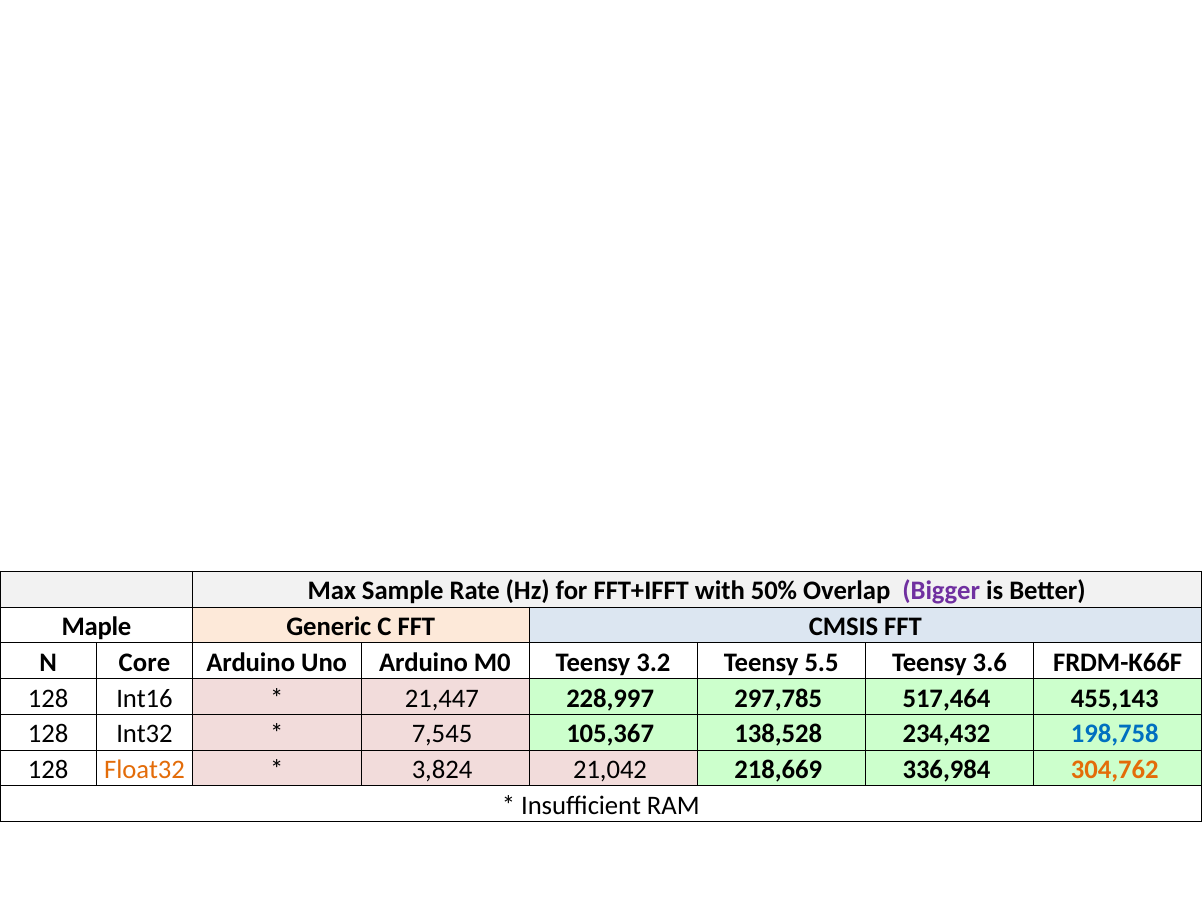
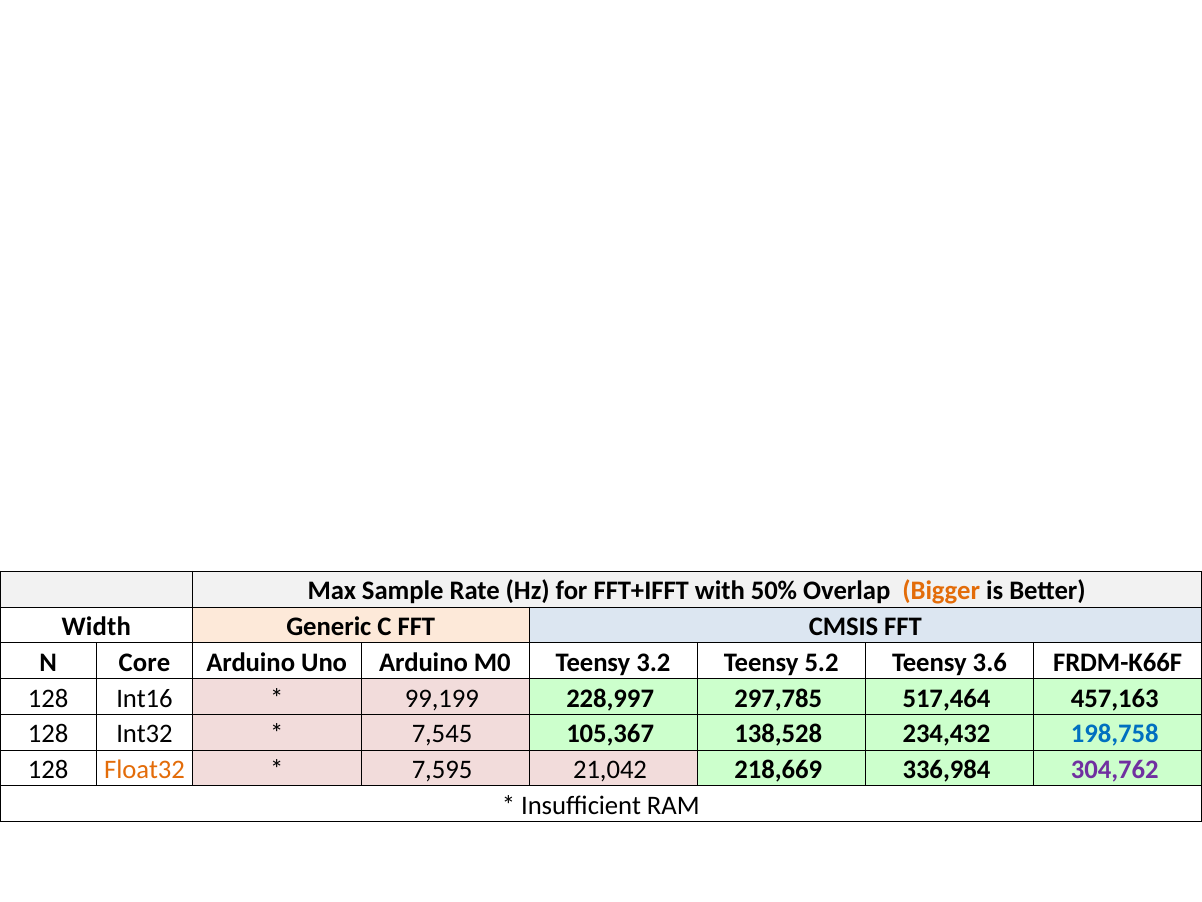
Bigger colour: purple -> orange (941, 591)
Maple: Maple -> Width (96, 626)
5.5: 5.5 -> 5.2 (822, 662)
21,447: 21,447 -> 99,199 (442, 698)
455,143: 455,143 -> 457,163 (1115, 698)
3,824: 3,824 -> 7,595 (442, 769)
304,762 colour: orange -> purple (1115, 769)
